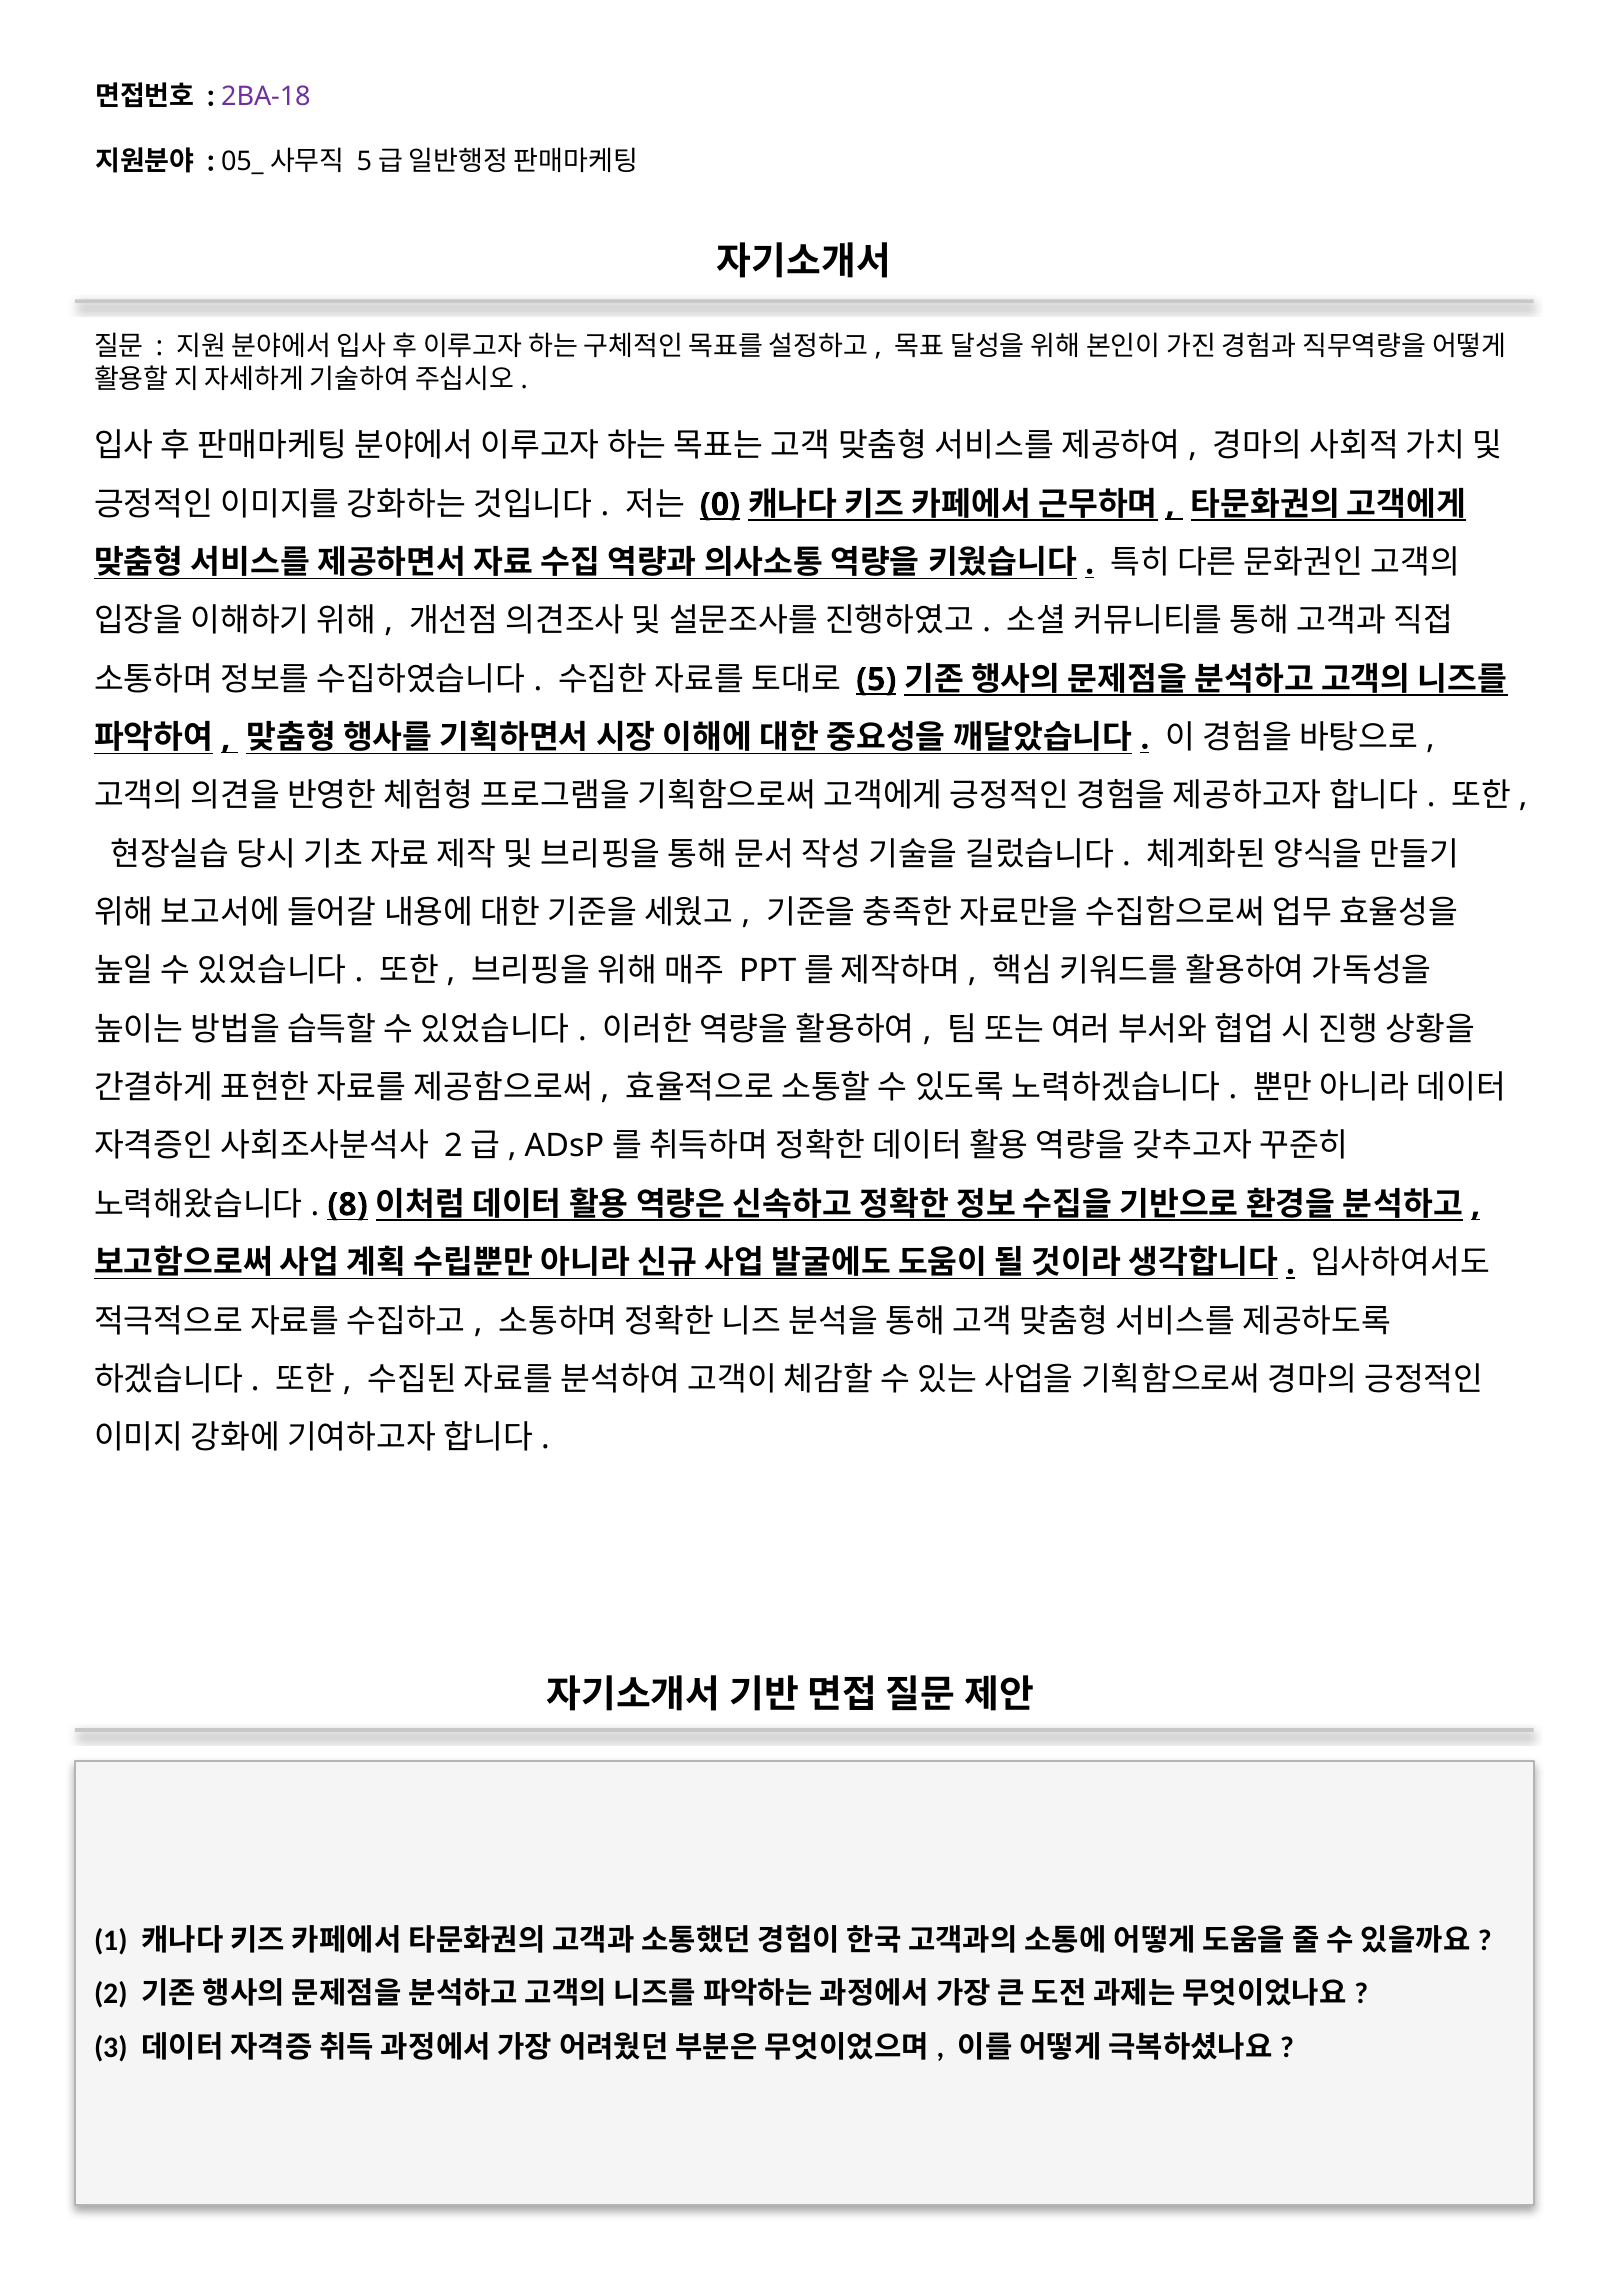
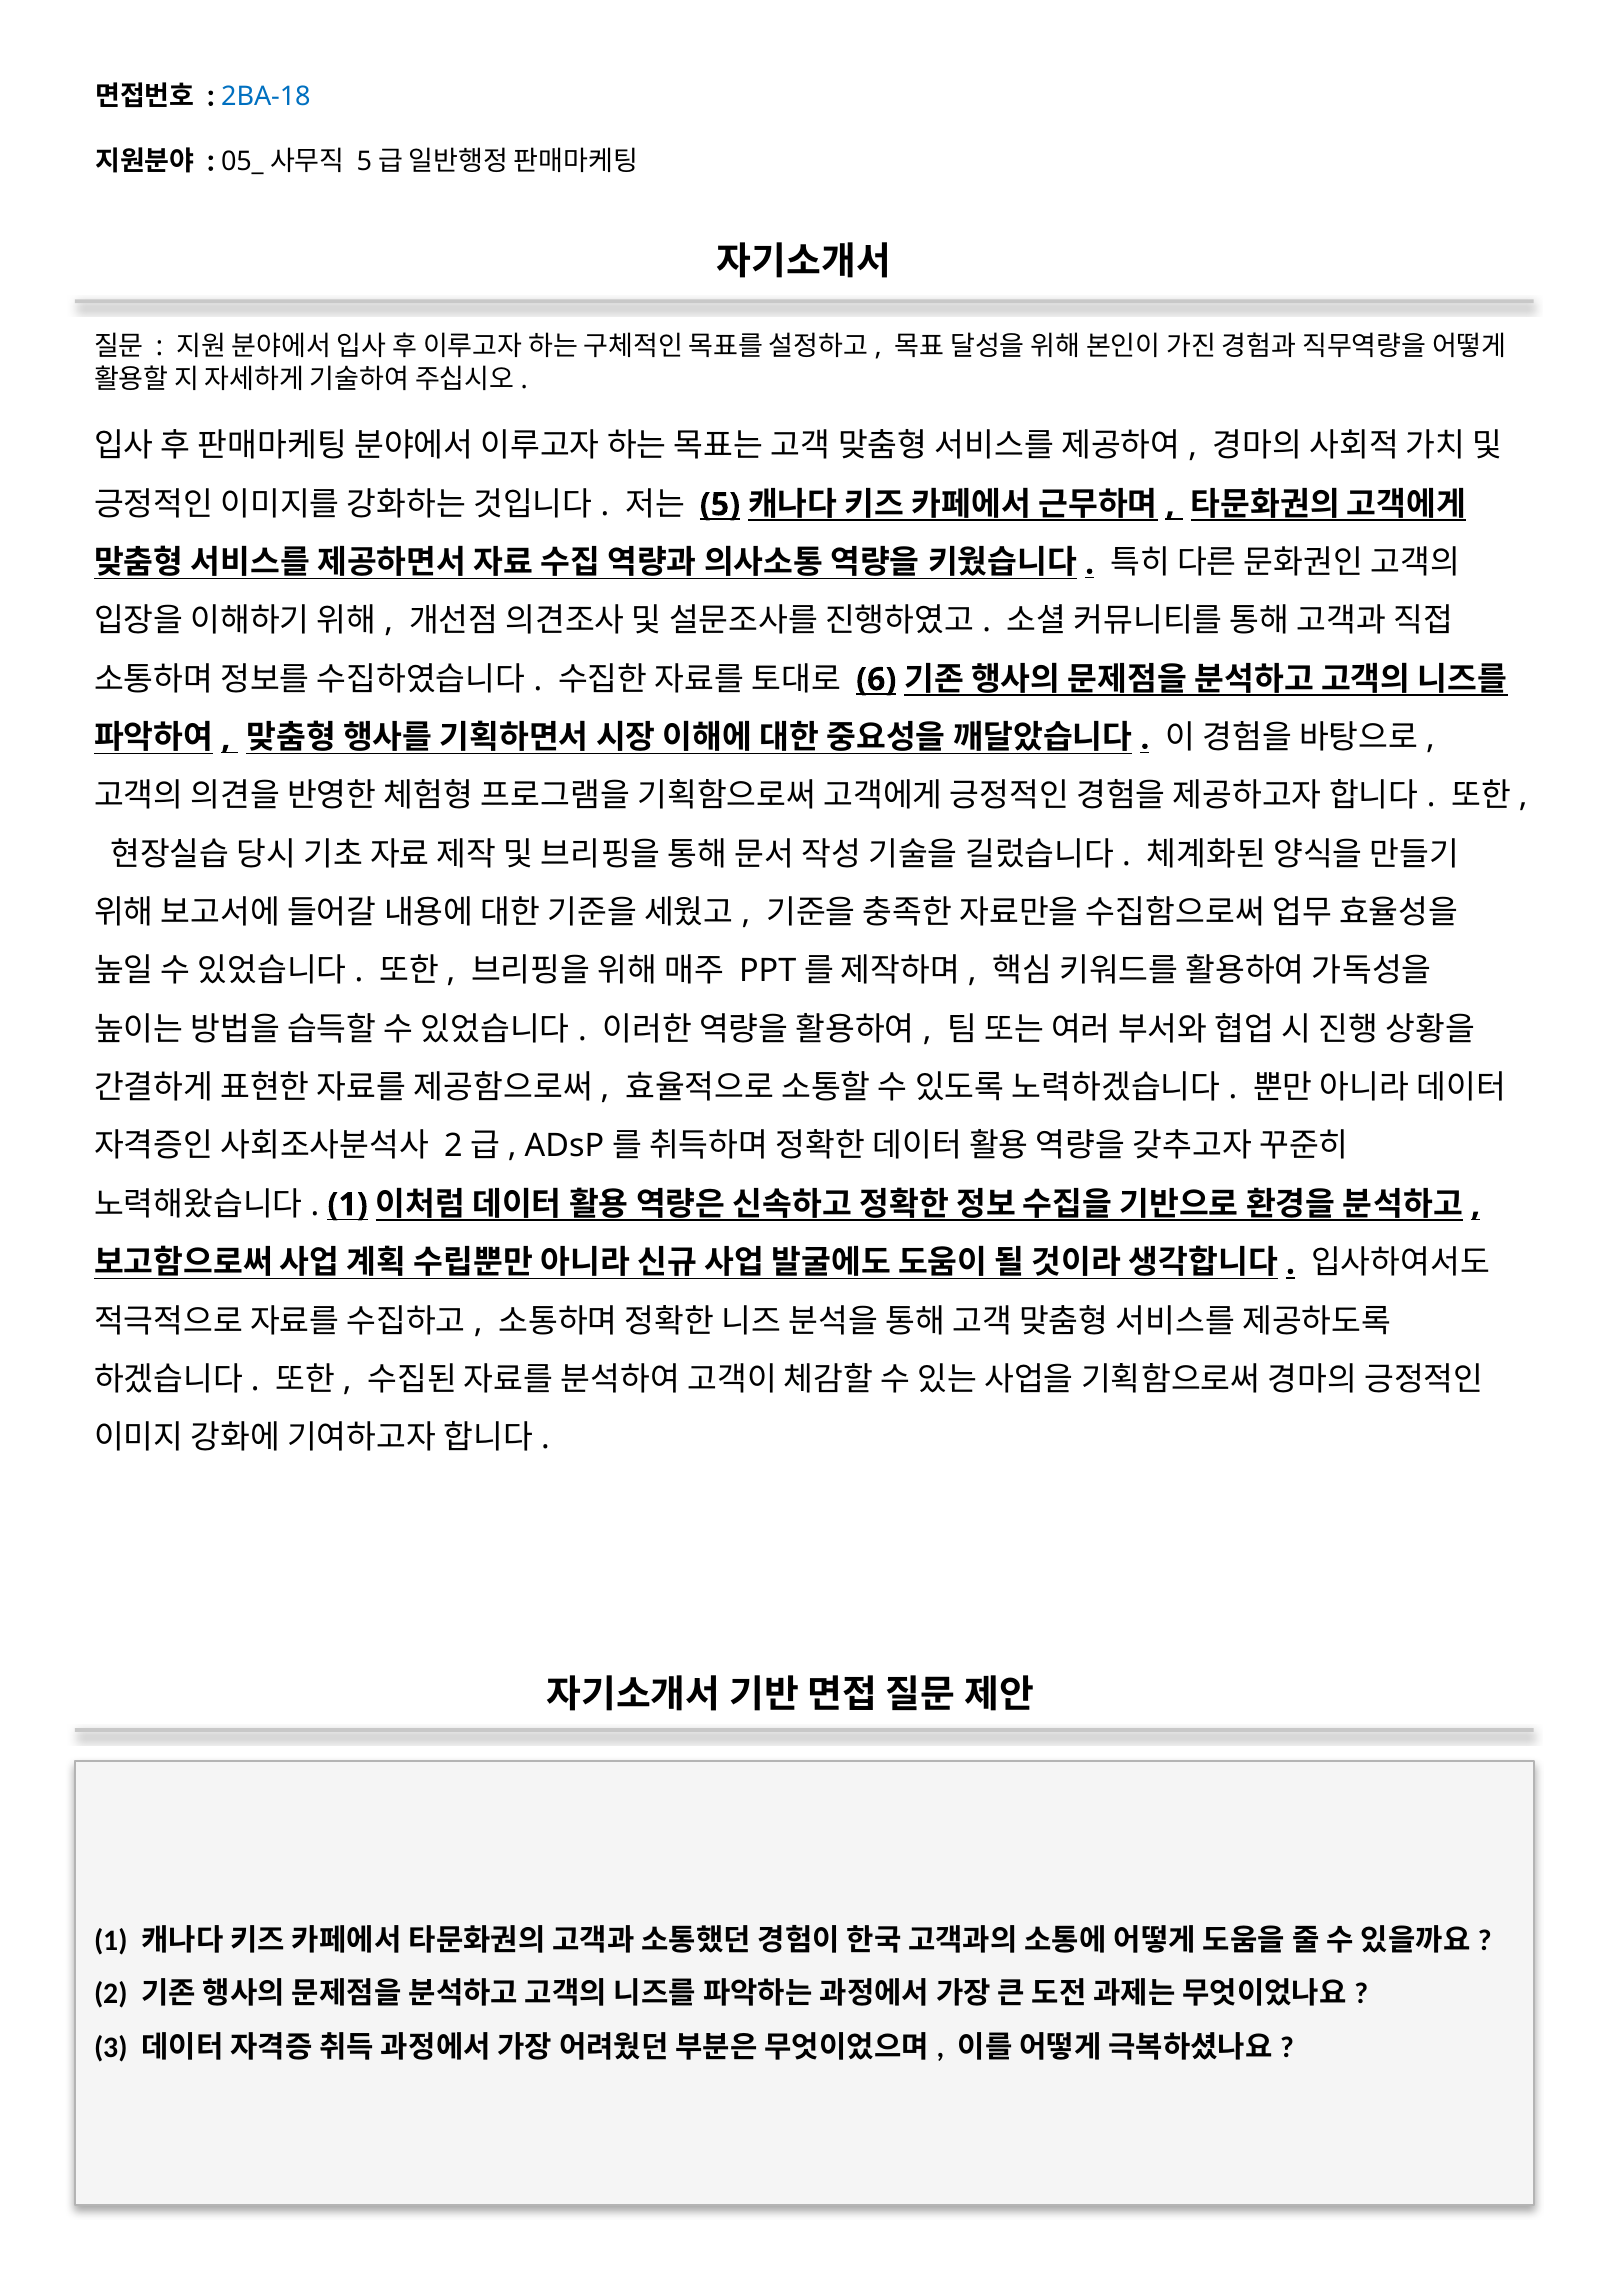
2BA-18 colour: purple -> blue (266, 97)
0: 0 -> 5 (720, 505)
5: 5 -> 6 (876, 680)
8: 8 -> 1 (348, 1205)
